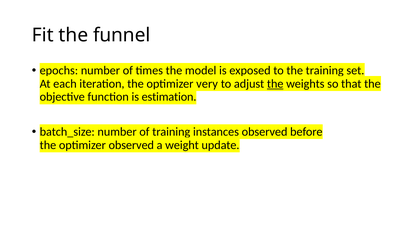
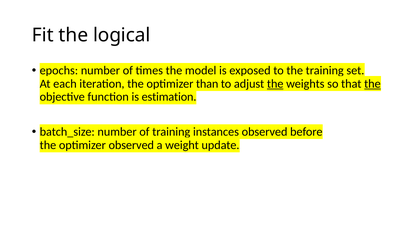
funnel: funnel -> logical (122, 35)
very: very -> than (207, 84)
the underline: none -> present (372, 84)
